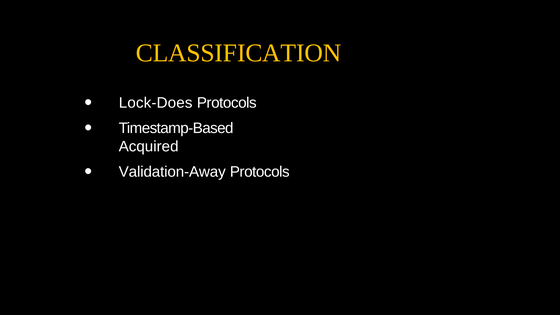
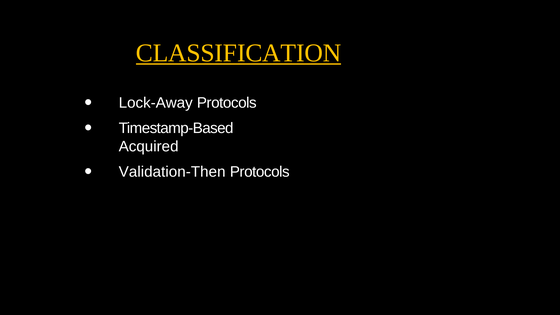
CLASSIFICATION underline: none -> present (239, 53)
Lock-Does: Lock-Does -> Lock-Away (156, 103)
Validation-Away: Validation-Away -> Validation-Then (172, 172)
